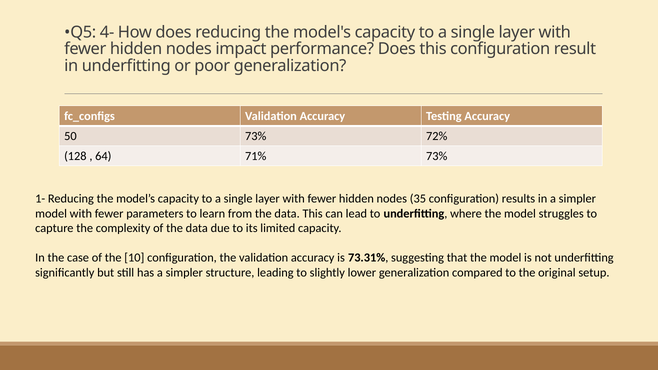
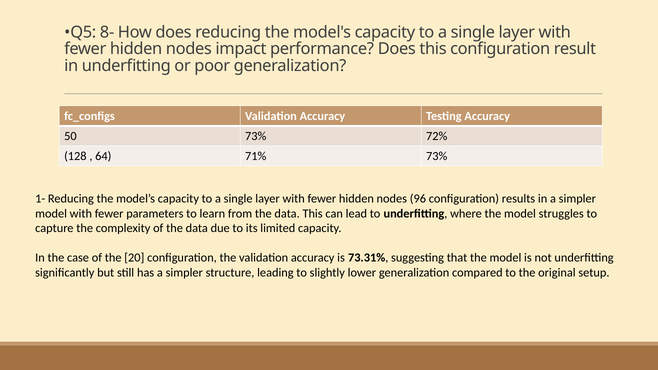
4-: 4- -> 8- (107, 32)
35: 35 -> 96 (418, 199)
10: 10 -> 20 (134, 258)
